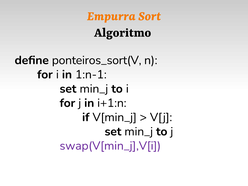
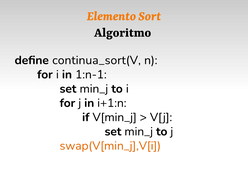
Empurra: Empurra -> Elemento (111, 16)
ponteiros_sort(V: ponteiros_sort(V -> continua_sort(V (97, 60)
swap(V[min_j],V[i colour: purple -> orange (110, 146)
